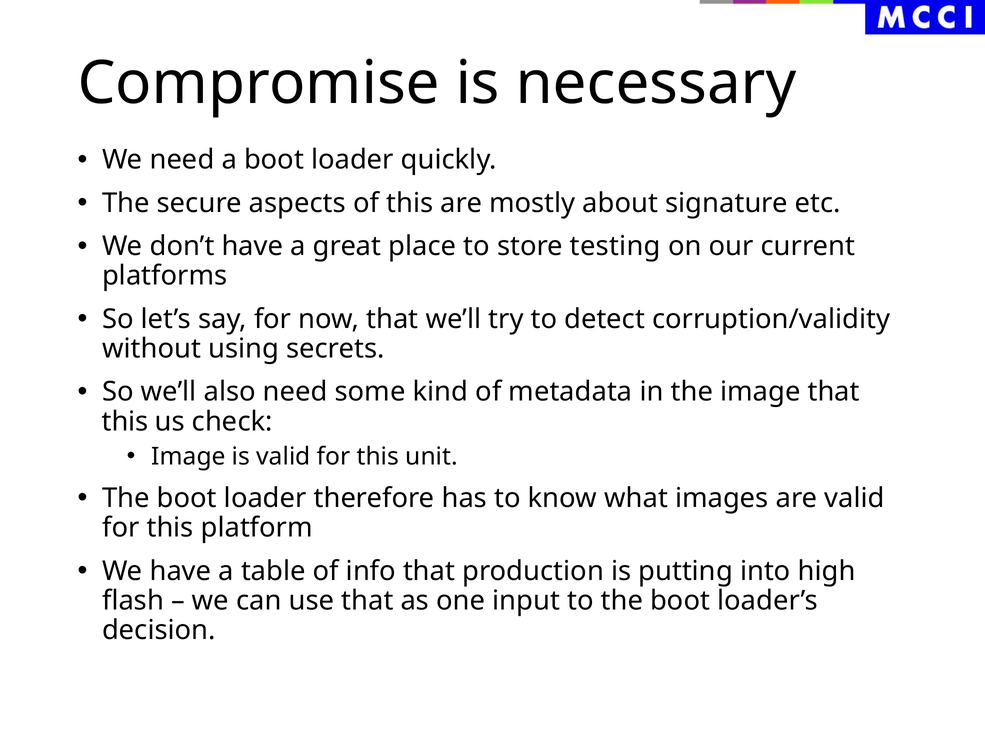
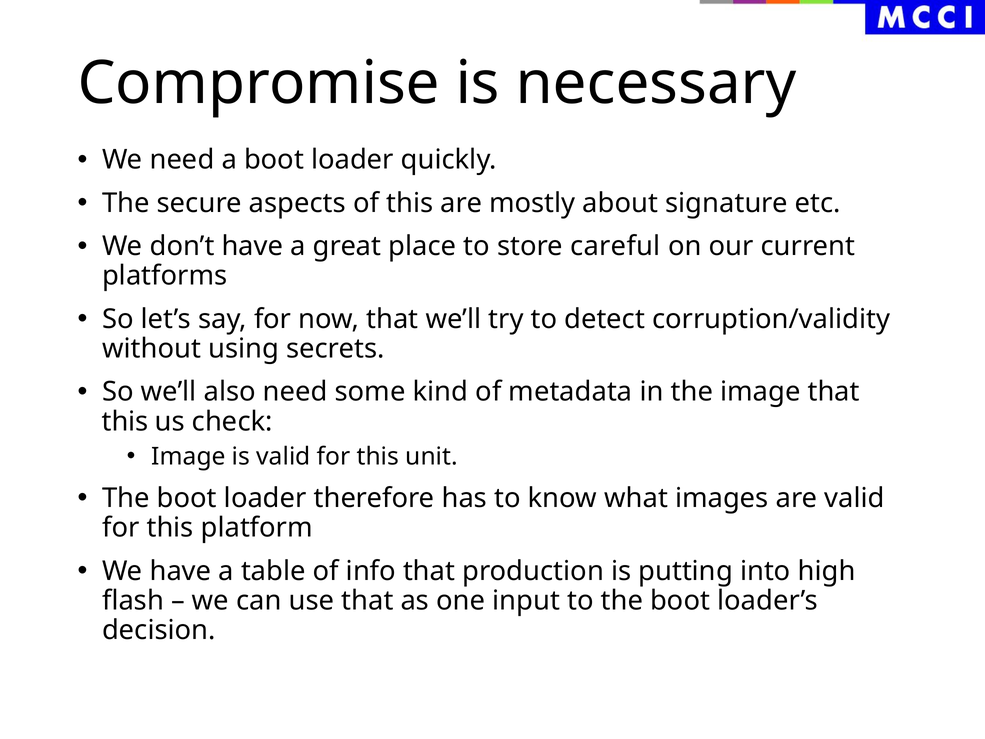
testing: testing -> careful (615, 246)
